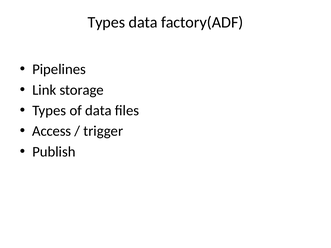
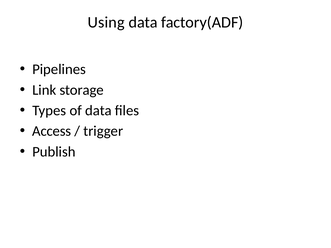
Types: Types -> Using (106, 22)
